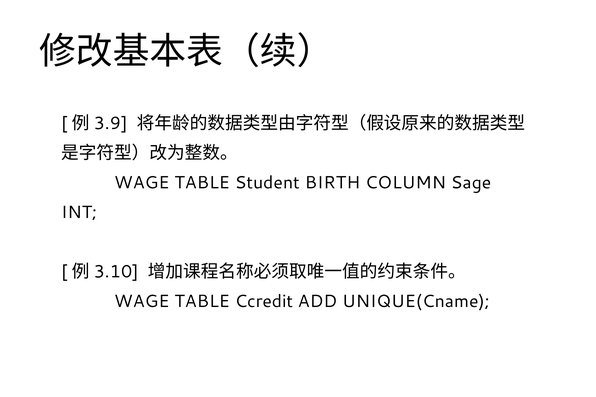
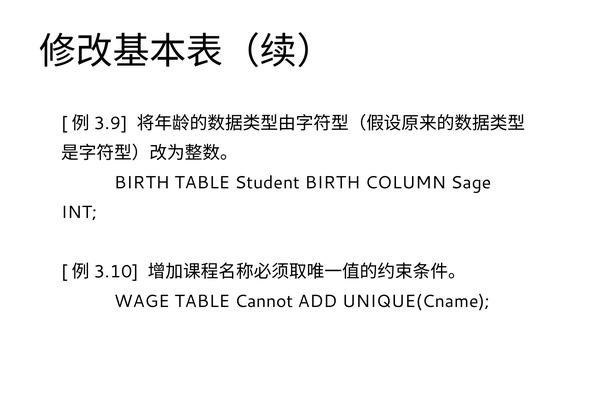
WAGE: WAGE -> BIRTH (142, 183)
Ccredit: Ccredit -> Cannot (264, 301)
